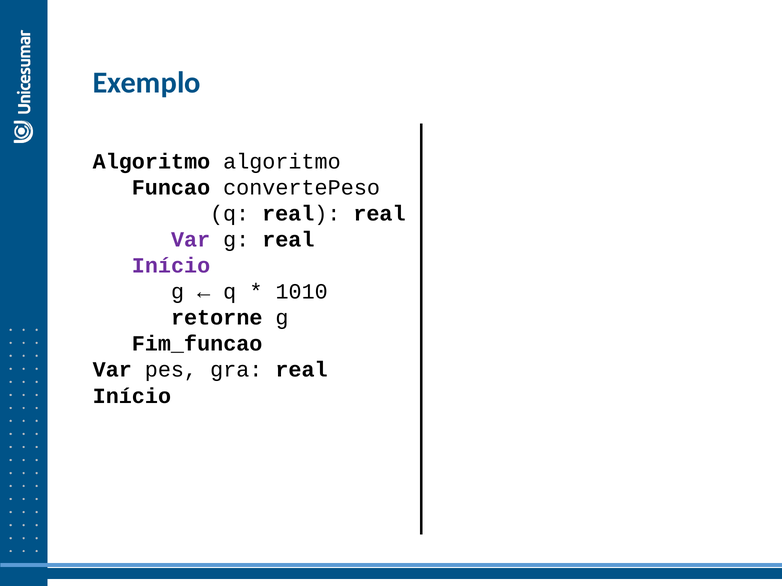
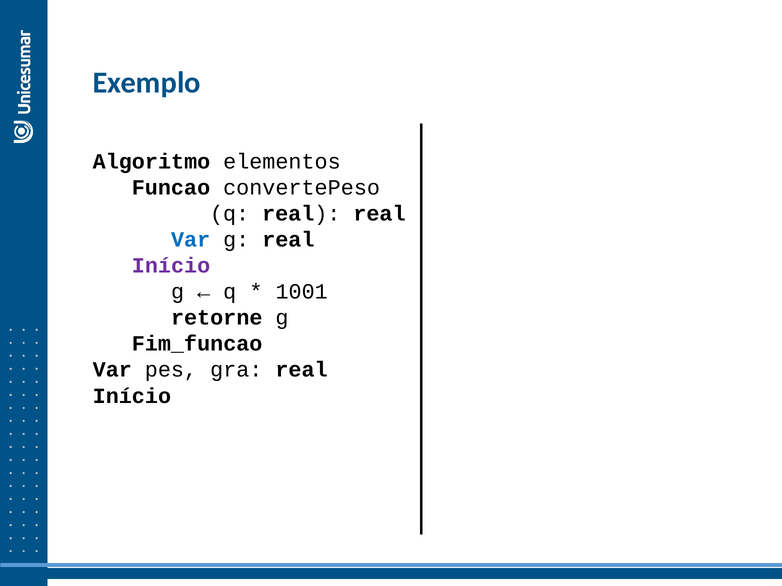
Algoritmo algoritmo: algoritmo -> elementos (282, 161)
Var colour: purple -> blue (191, 240)
1010: 1010 -> 1001 (302, 292)
